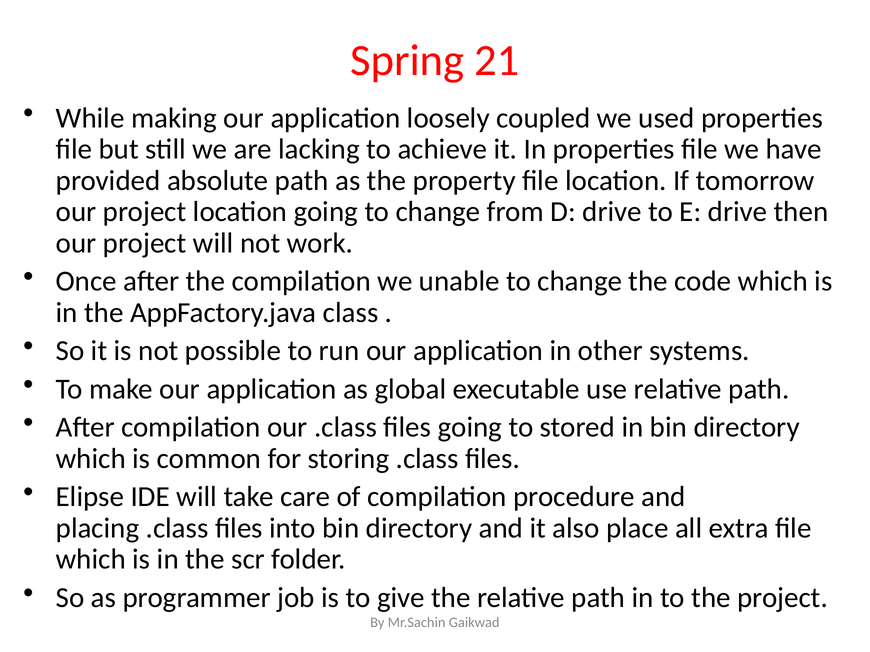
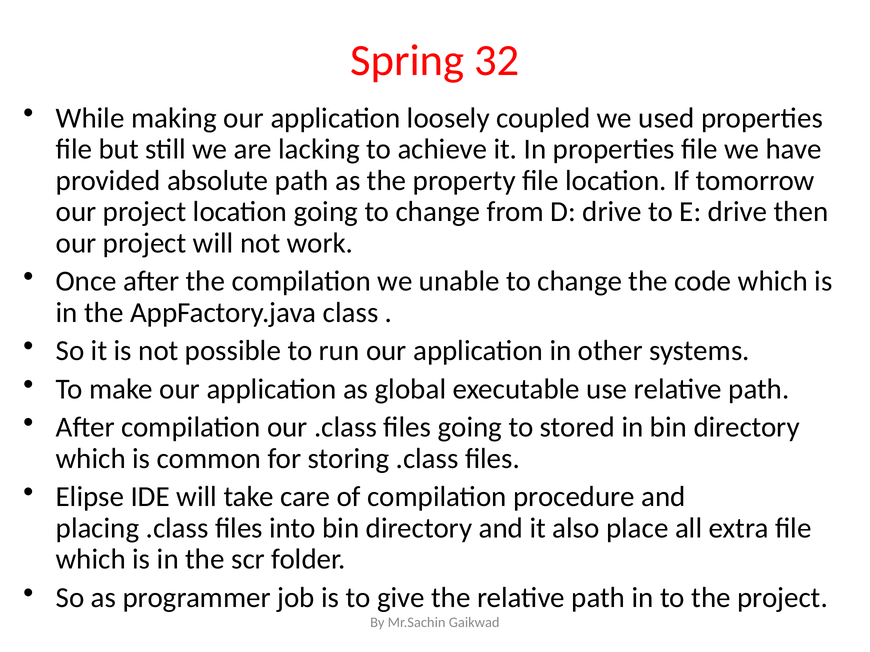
21: 21 -> 32 (497, 60)
